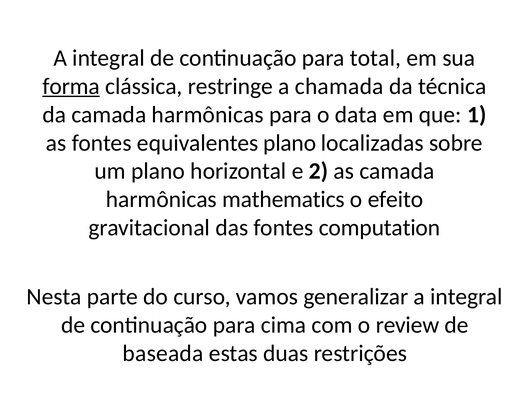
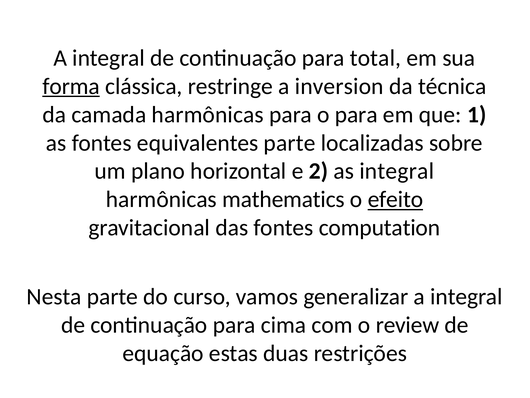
chamada: chamada -> inversion (339, 86)
o data: data -> para (356, 114)
equivalentes plano: plano -> parte (290, 143)
as camada: camada -> integral (397, 171)
efeito underline: none -> present (395, 199)
baseada: baseada -> equação (163, 353)
